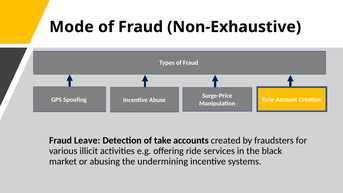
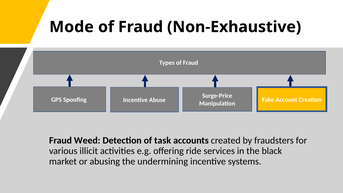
Leave: Leave -> Weed (87, 141)
take: take -> task (163, 141)
